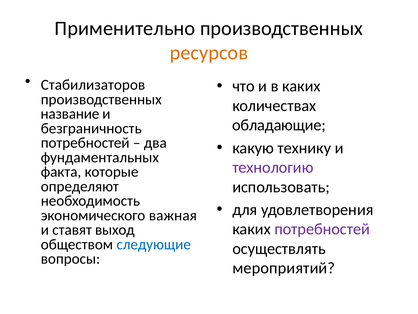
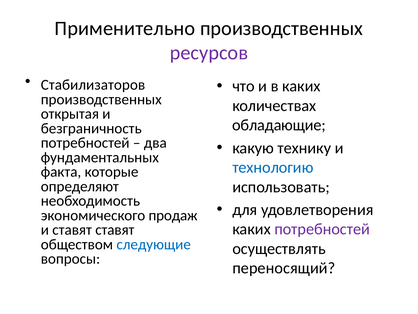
ресурсов colour: orange -> purple (209, 53)
название: название -> открытая (70, 114)
технологию colour: purple -> blue (273, 167)
важная: важная -> продаж (173, 215)
ставят выход: выход -> ставят (115, 230)
мероприятий: мероприятий -> переносящий (284, 268)
